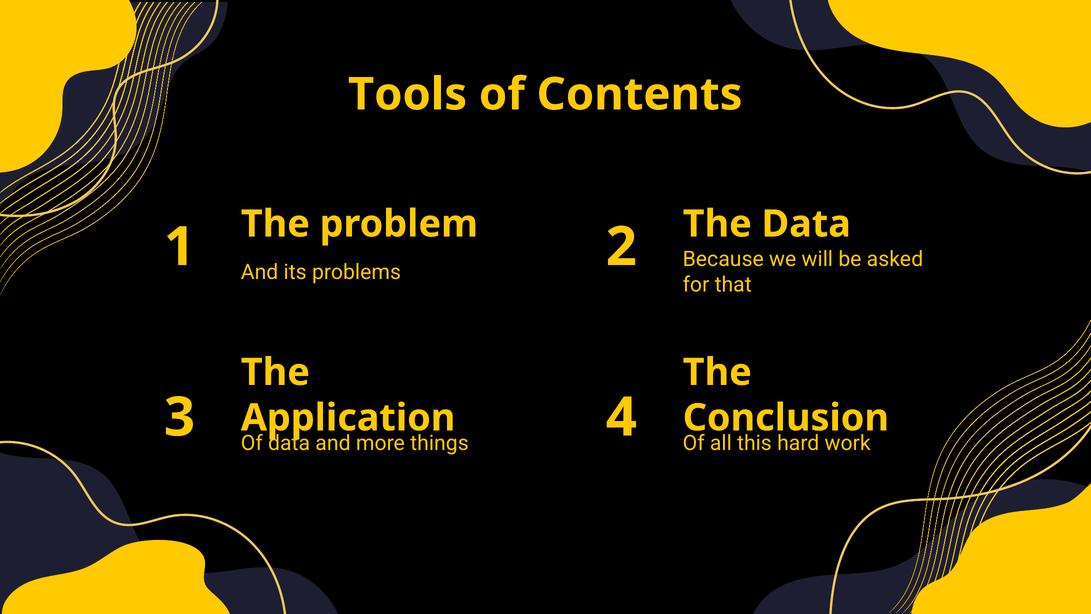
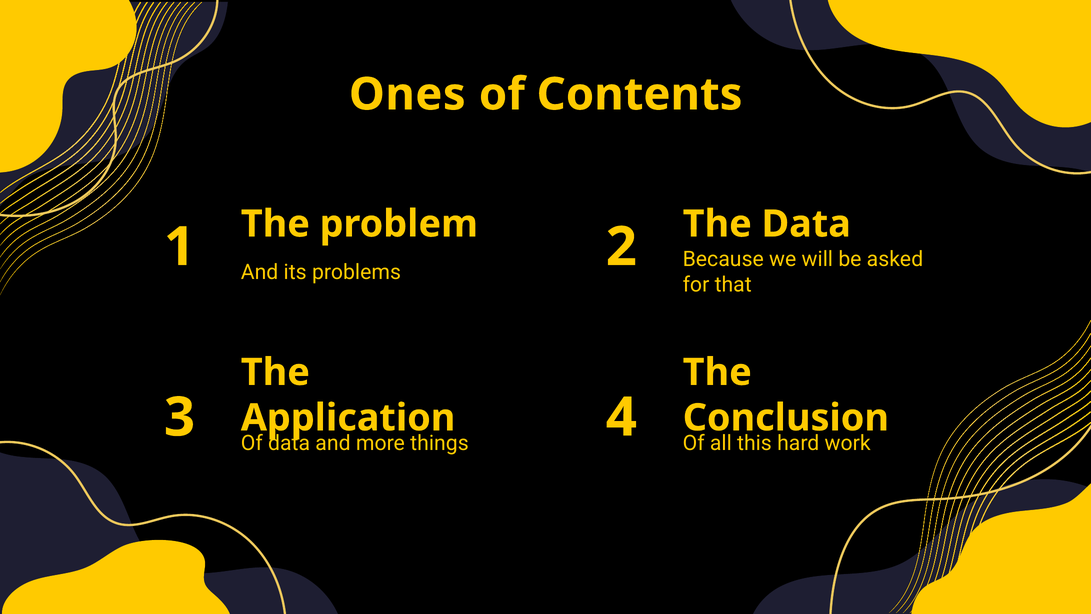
Tools: Tools -> Ones (407, 94)
